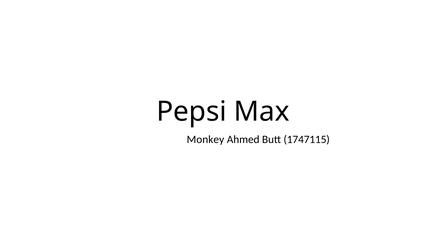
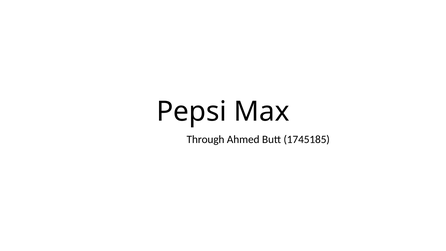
Monkey: Monkey -> Through (206, 139)
1747115: 1747115 -> 1745185 (307, 139)
